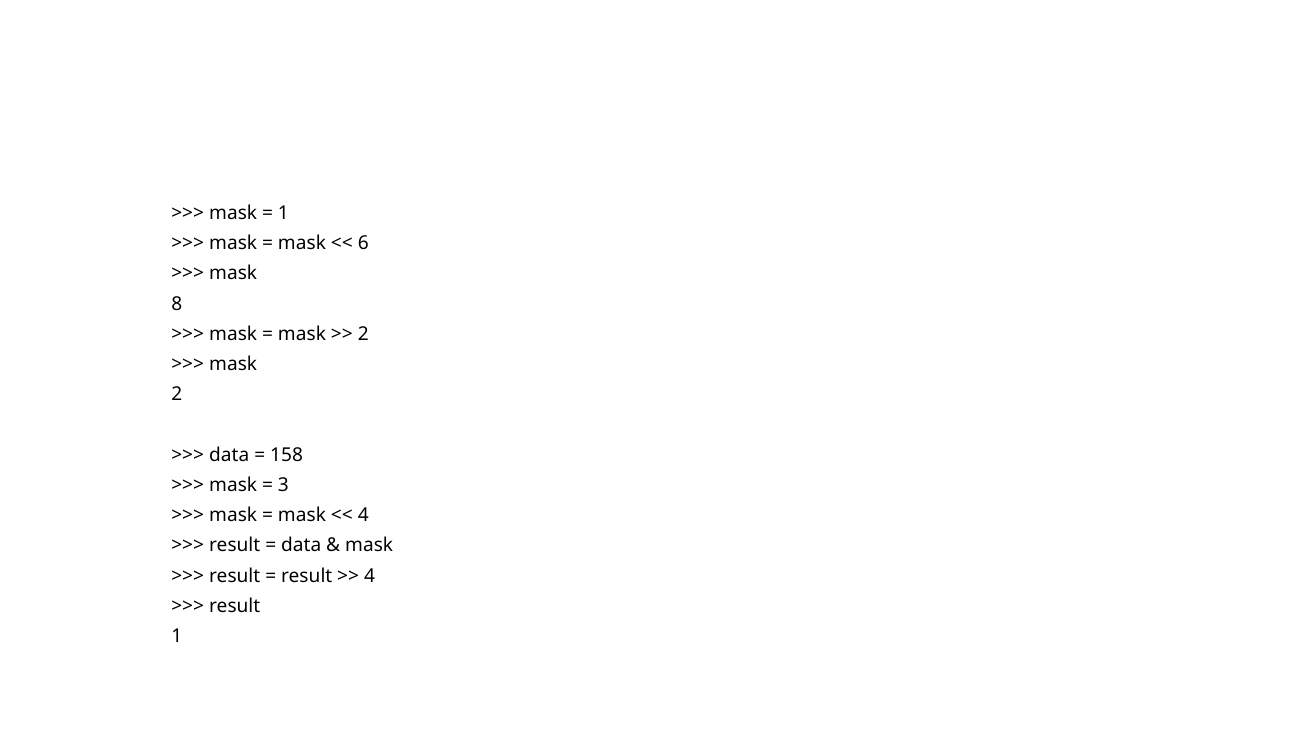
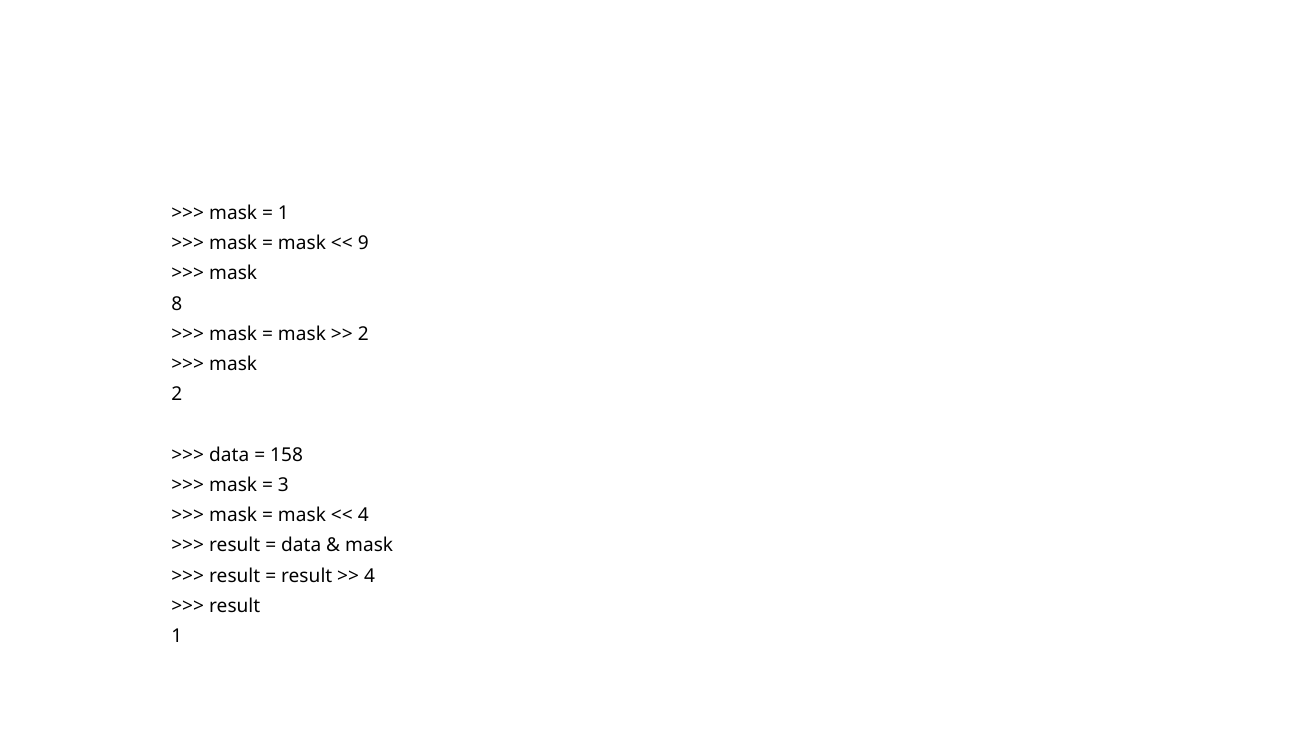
6: 6 -> 9 (363, 244)
